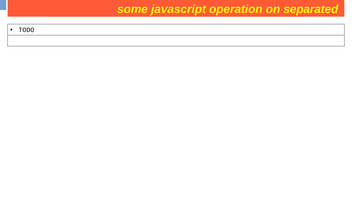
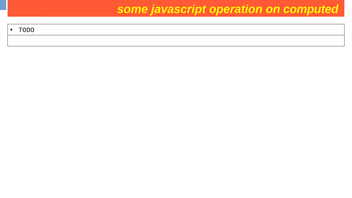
separated: separated -> computed (311, 9)
